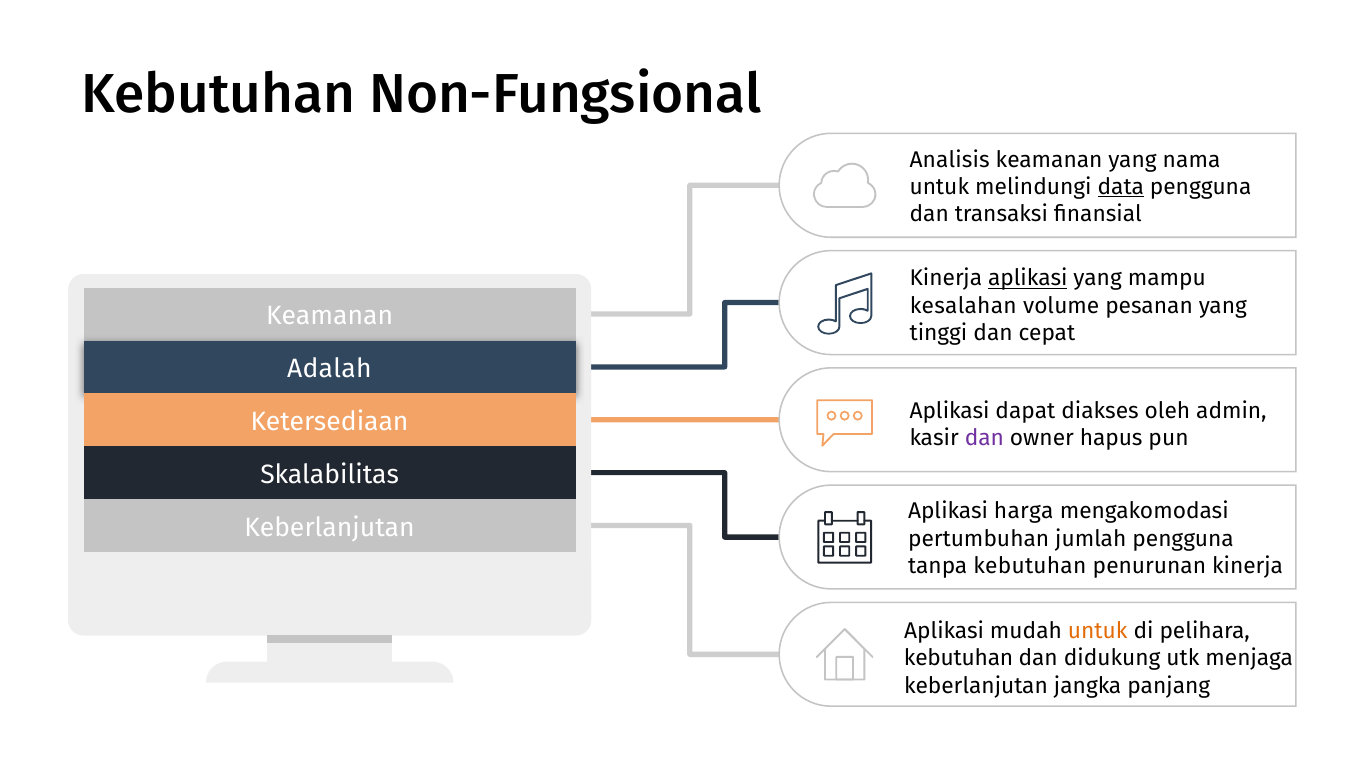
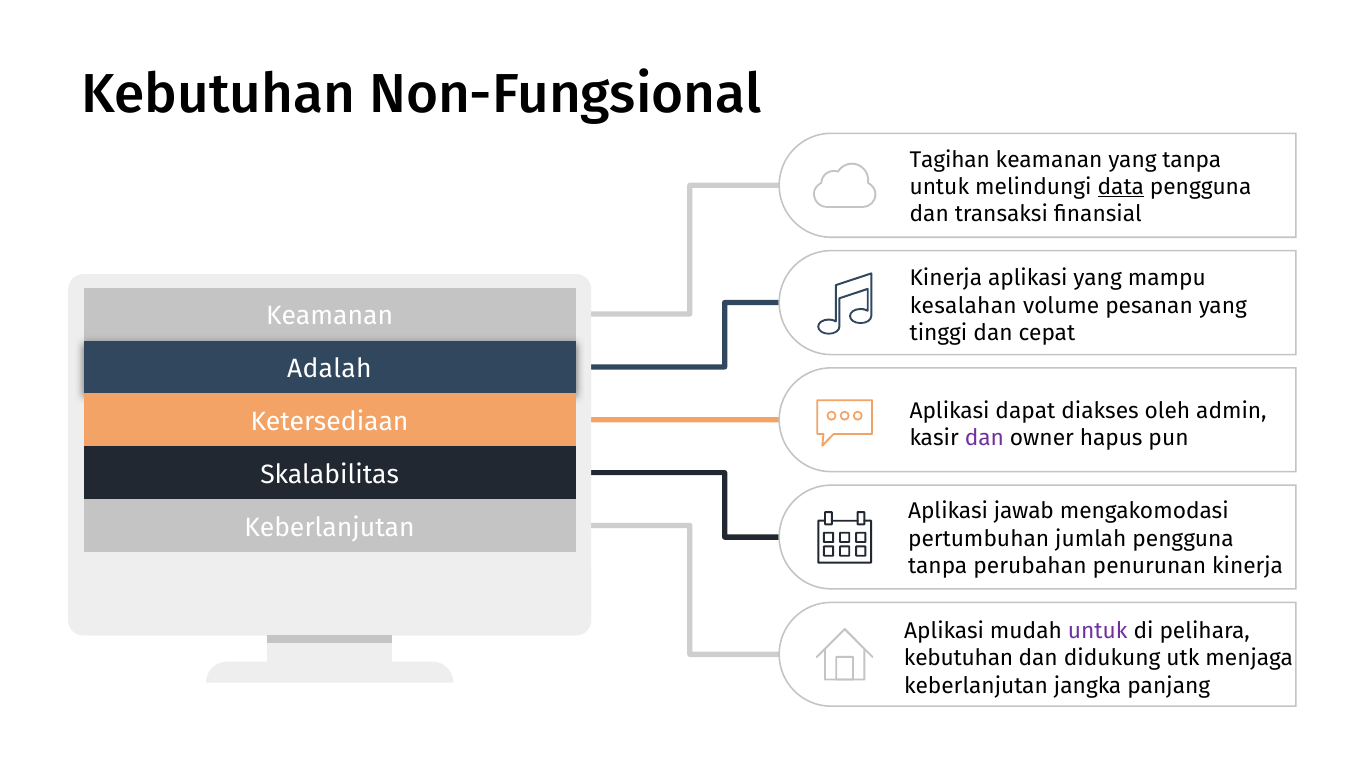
Analisis: Analisis -> Tagihan (950, 160)
yang nama: nama -> tanpa (1192, 160)
aplikasi underline: present -> none (1028, 279)
harga: harga -> jawab (1024, 512)
tanpa kebutuhan: kebutuhan -> perubahan (1030, 566)
untuk colour: orange -> purple (1098, 631)
